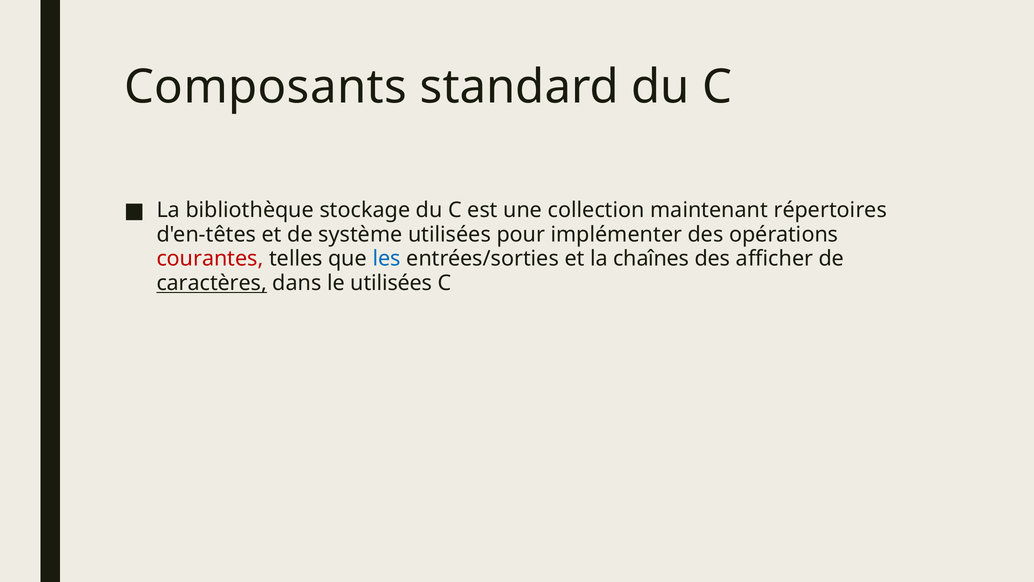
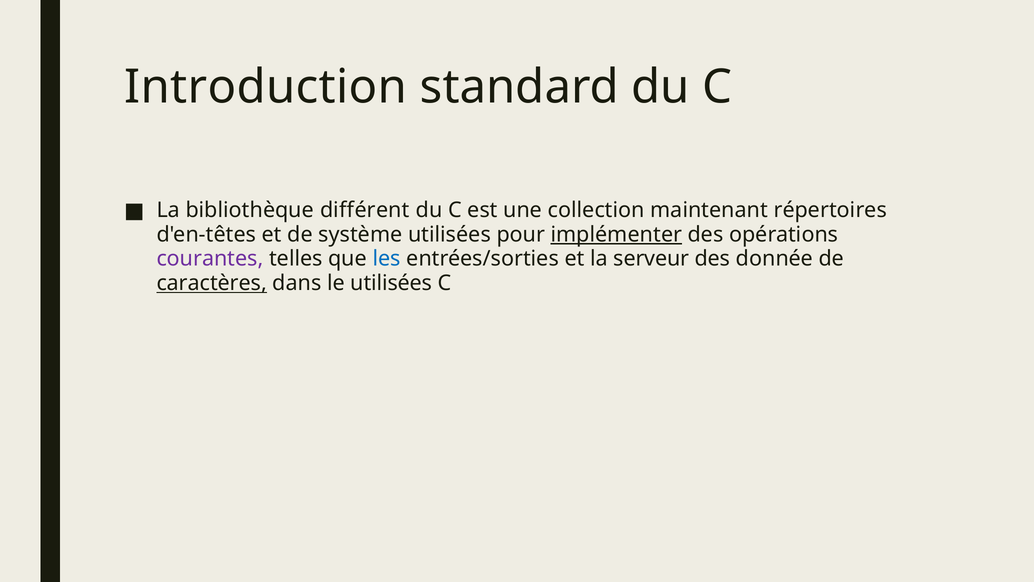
Composants: Composants -> Introduction (266, 87)
stockage: stockage -> différent (365, 210)
implémenter underline: none -> present (616, 234)
courantes colour: red -> purple (210, 259)
chaînes: chaînes -> serveur (651, 259)
afficher: afficher -> donnée (775, 259)
